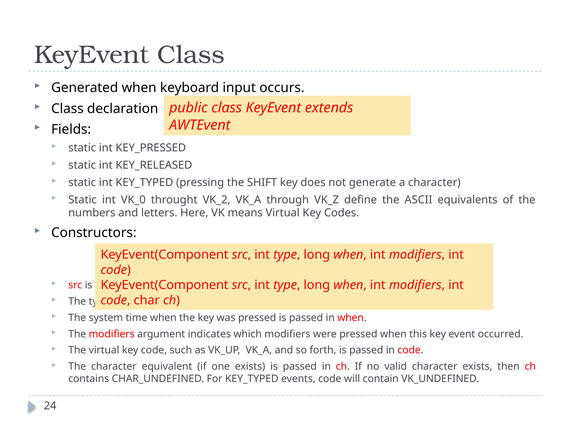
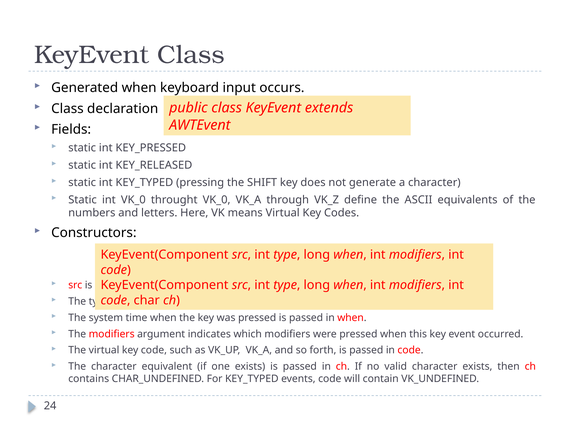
throught VK_2: VK_2 -> VK_0 (217, 200)
